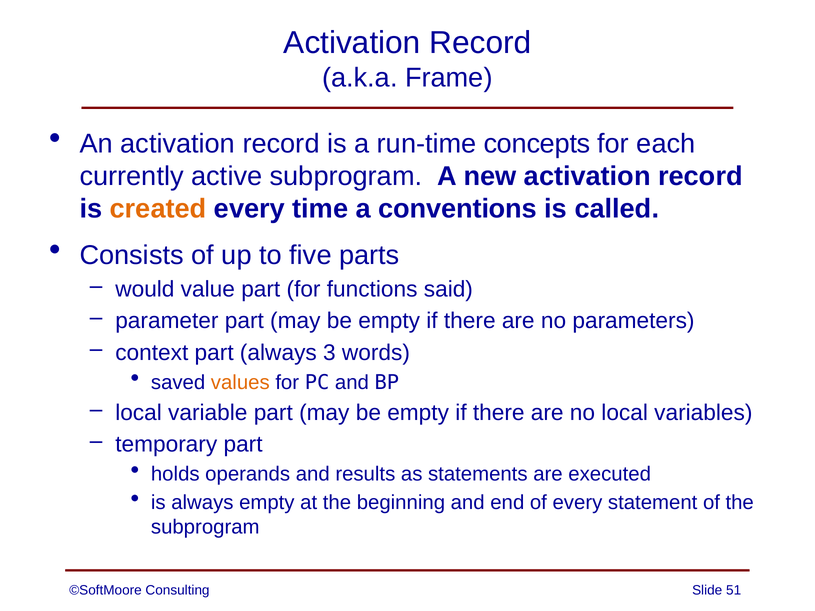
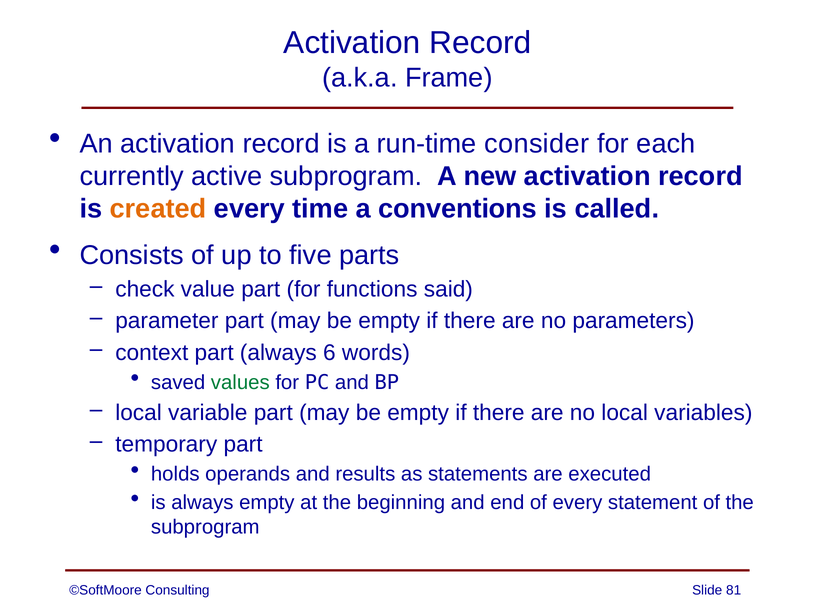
concepts: concepts -> consider (537, 144)
would: would -> check (145, 289)
3: 3 -> 6 (329, 353)
values colour: orange -> green (240, 382)
51: 51 -> 81 (734, 590)
